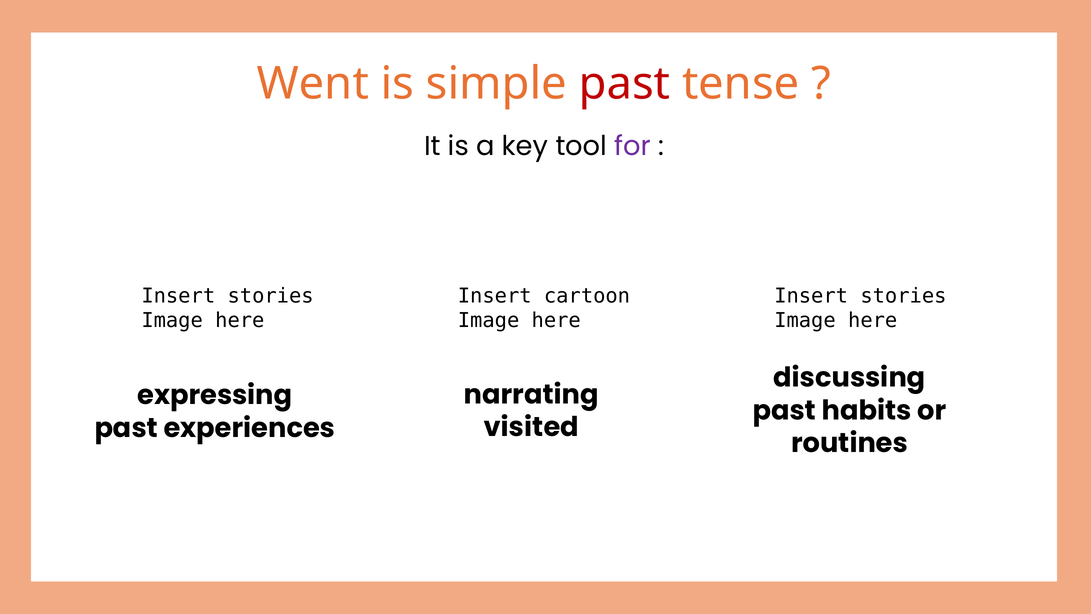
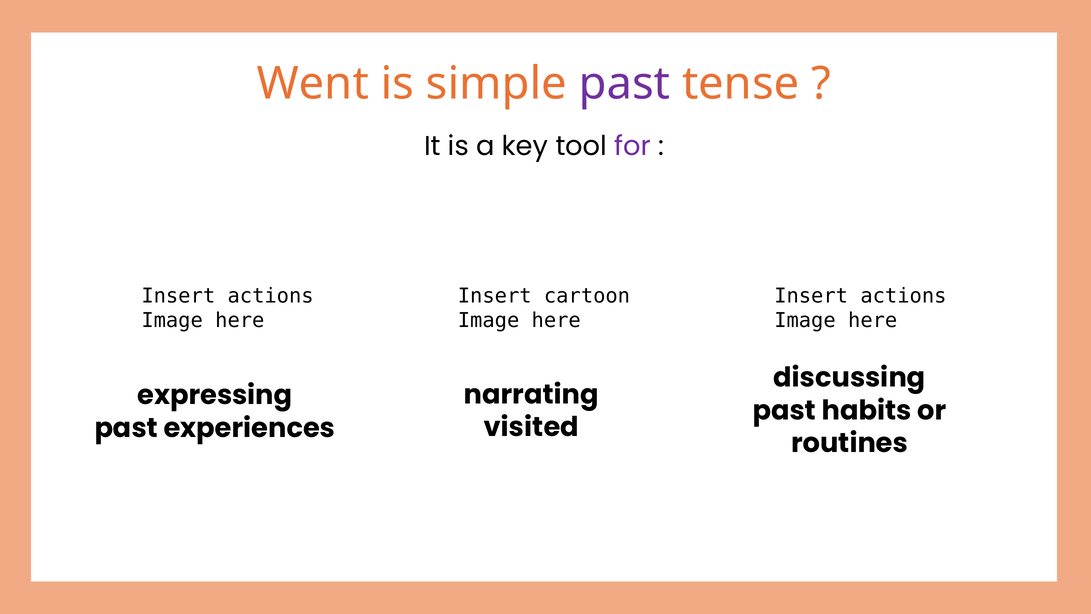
past colour: red -> purple (625, 84)
stories: stories -> actions (271, 296)
stories: stories -> actions (903, 296)
